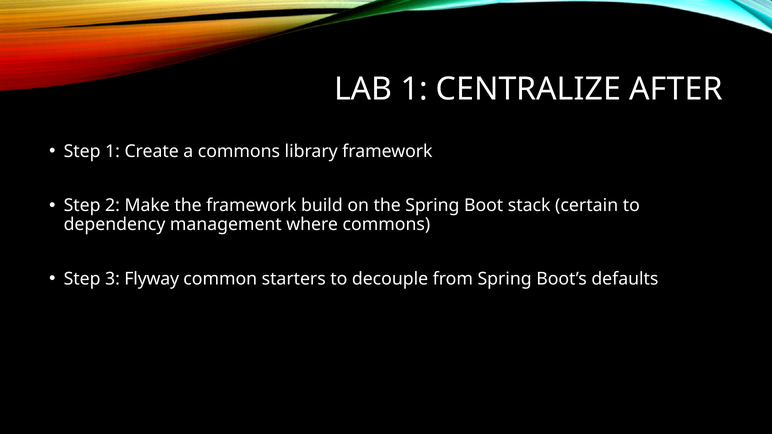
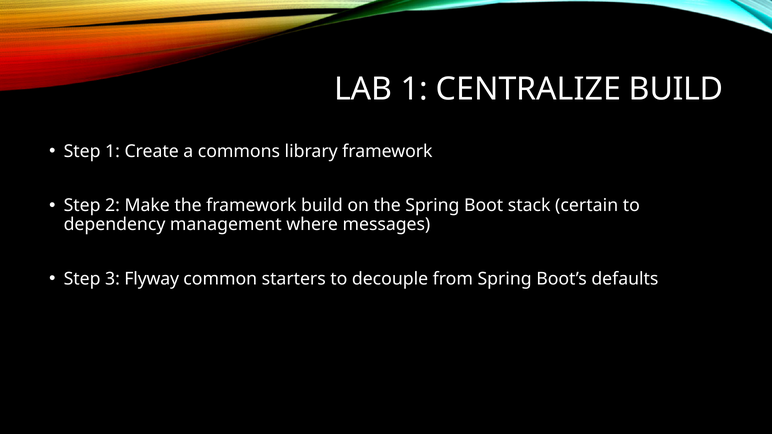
CENTRALIZE AFTER: AFTER -> BUILD (676, 89)
where commons: commons -> messages (386, 225)
